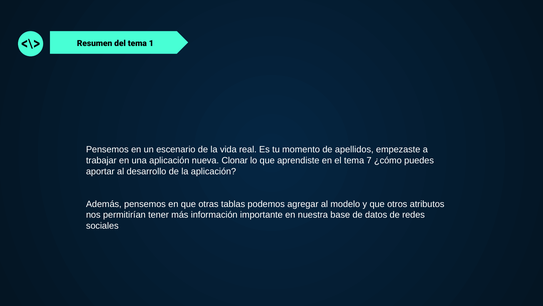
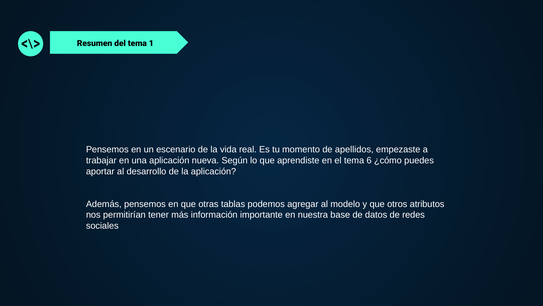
Clonar: Clonar -> Según (235, 160)
7: 7 -> 6 (369, 160)
